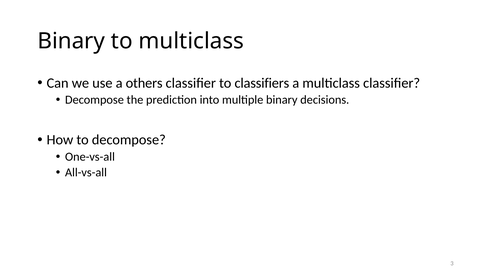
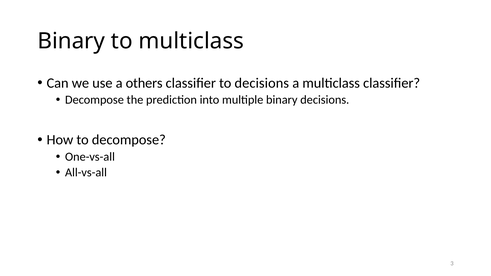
to classifiers: classifiers -> decisions (262, 83)
